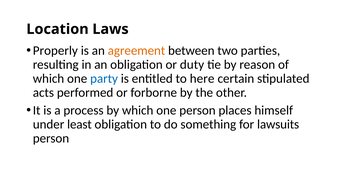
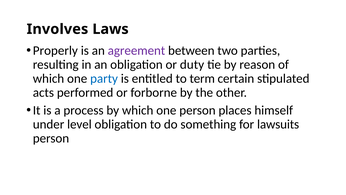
Location: Location -> Involves (57, 29)
agreement colour: orange -> purple (136, 50)
here: here -> term (202, 79)
least: least -> level (79, 124)
